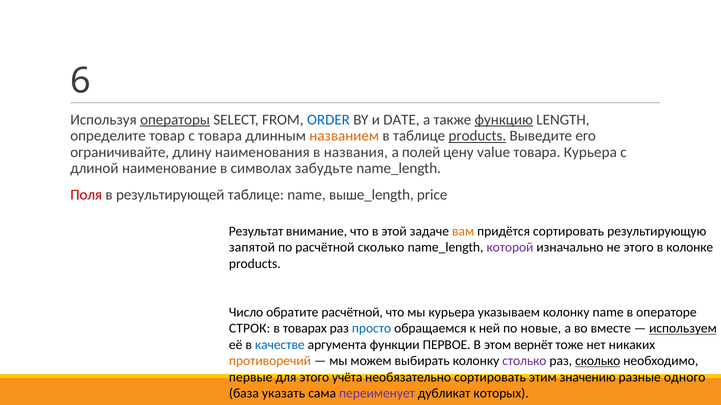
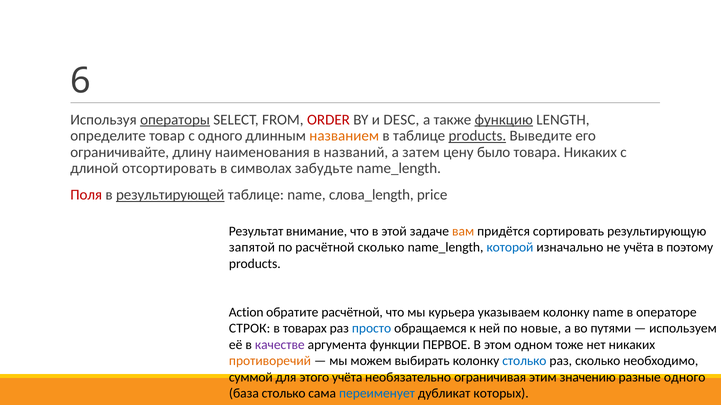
ORDER colour: blue -> red (328, 120)
DATE: DATE -> DESC (401, 120)
с товара: товара -> одного (220, 136)
названия: названия -> названий (356, 152)
полей: полей -> затем (421, 152)
value: value -> было (494, 152)
товара Курьера: Курьера -> Никаких (590, 152)
наименование: наименование -> отсортировать (169, 169)
результирующей underline: none -> present (170, 195)
выше_length: выше_length -> слова_length (371, 195)
которой colour: purple -> blue (510, 248)
не этого: этого -> учёта (639, 248)
колонке: колонке -> поэтому (690, 248)
Число: Число -> Action (246, 313)
вместе: вместе -> путями (611, 329)
используем underline: present -> none (683, 329)
качестве colour: blue -> purple (280, 345)
вернёт: вернёт -> одном (533, 345)
столько colour: purple -> blue (524, 361)
сколько underline: present -> none (598, 361)
первые: первые -> суммой (251, 378)
необязательно сортировать: сортировать -> ограничивая (490, 378)
база указать: указать -> столько (284, 394)
переименует colour: purple -> blue (377, 394)
